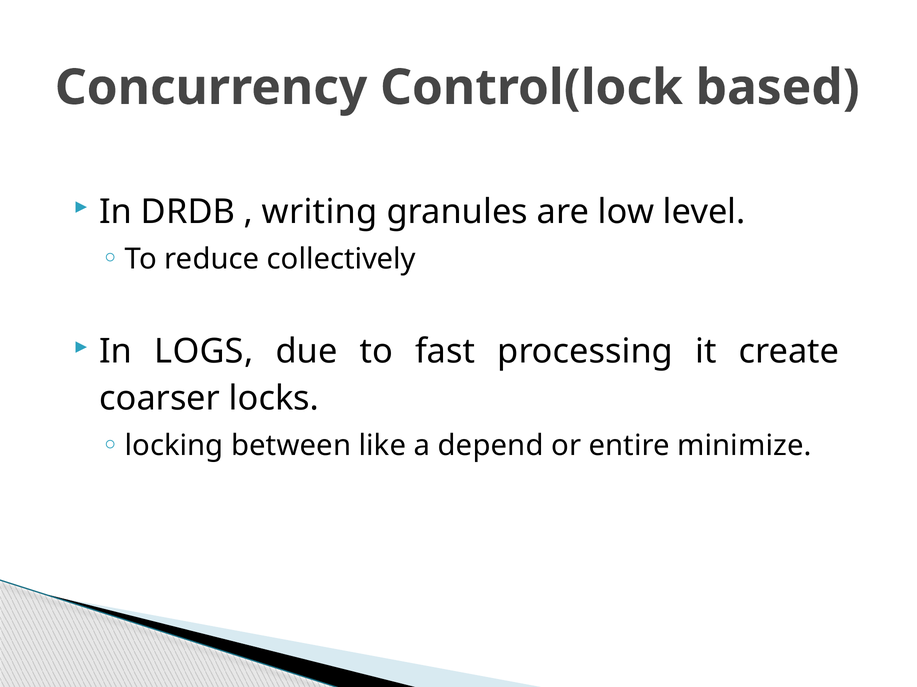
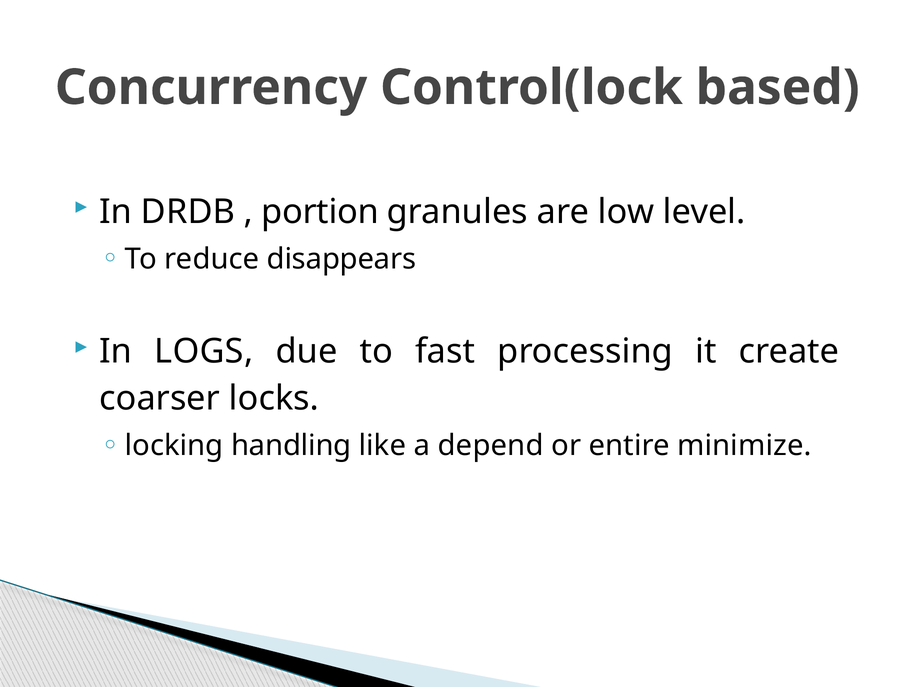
writing: writing -> portion (320, 212)
collectively: collectively -> disappears (341, 259)
between: between -> handling (291, 446)
